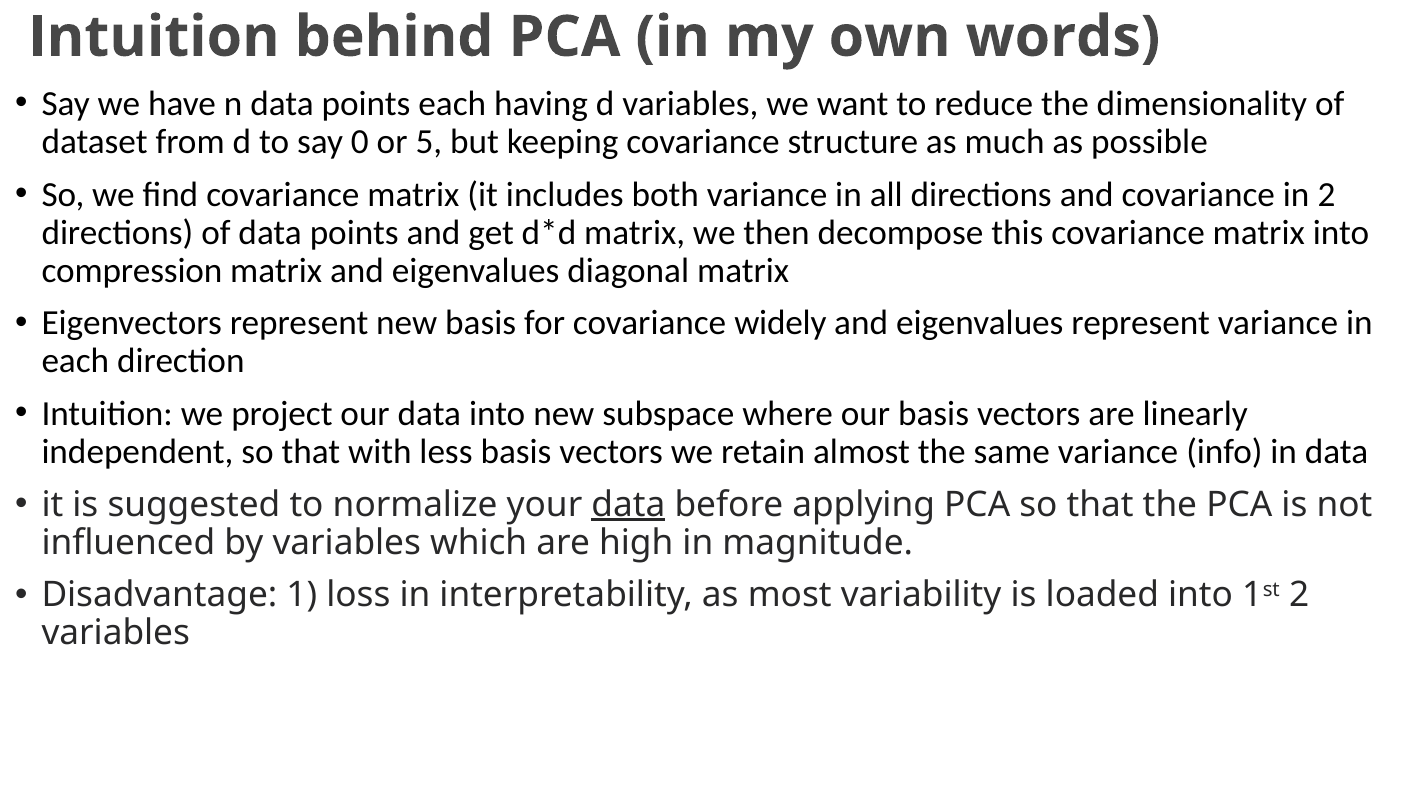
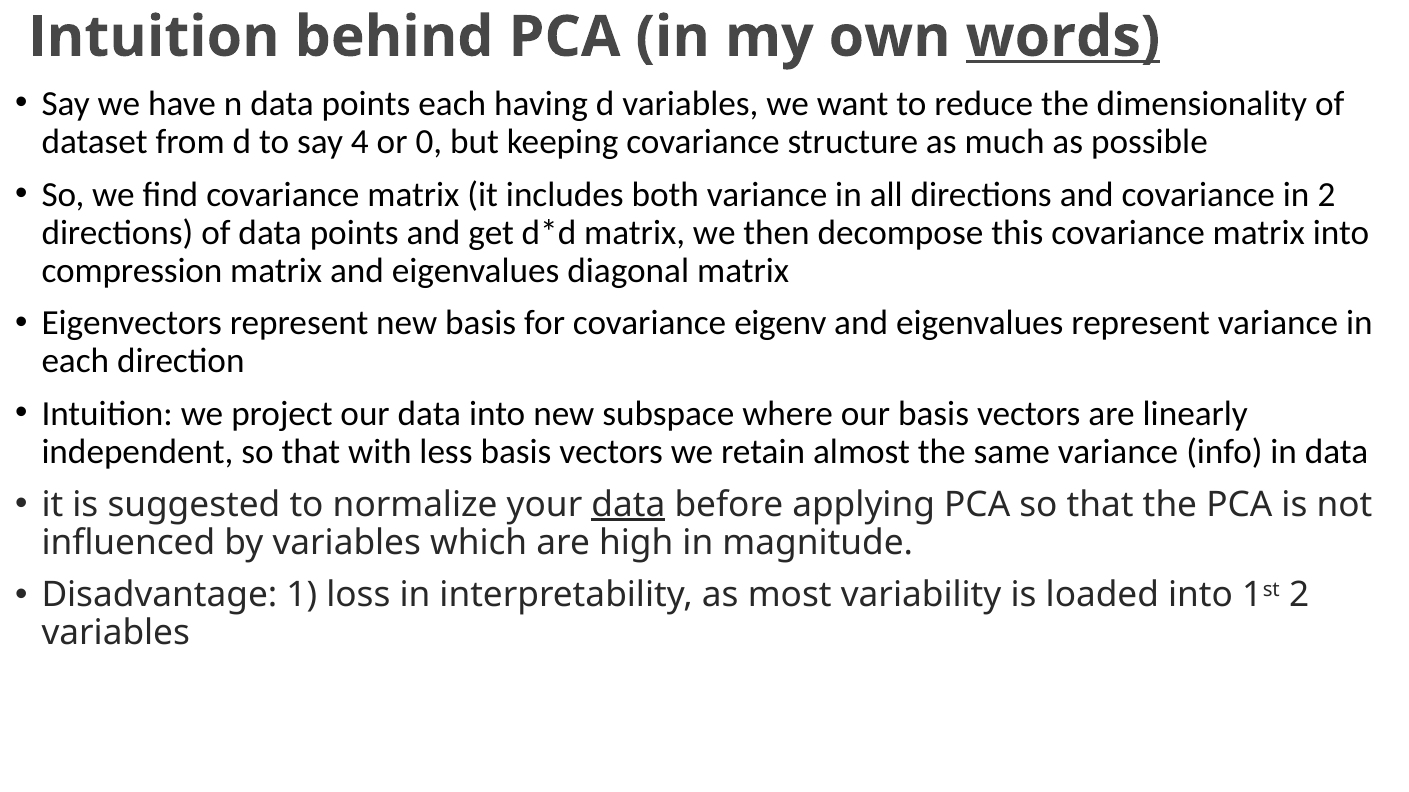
words underline: none -> present (1063, 37)
0: 0 -> 4 (360, 142)
5: 5 -> 0 (429, 142)
widely: widely -> eigenv (780, 323)
